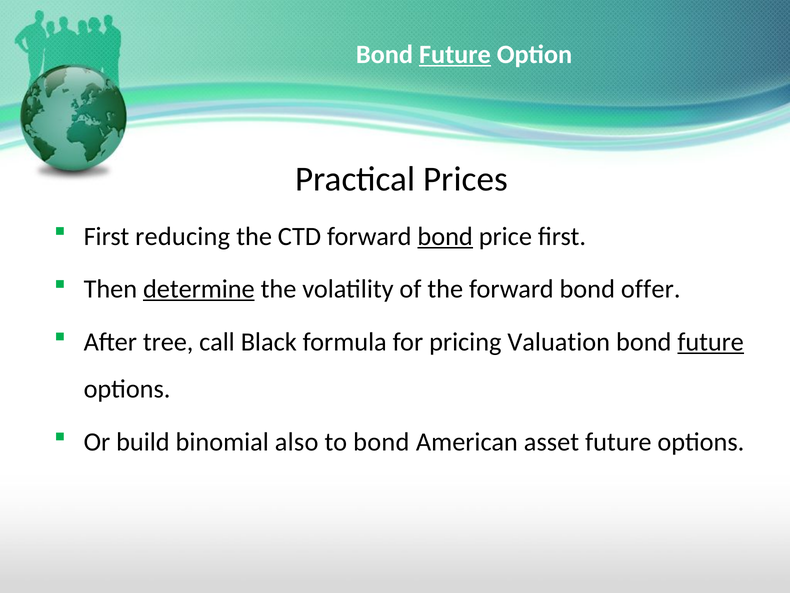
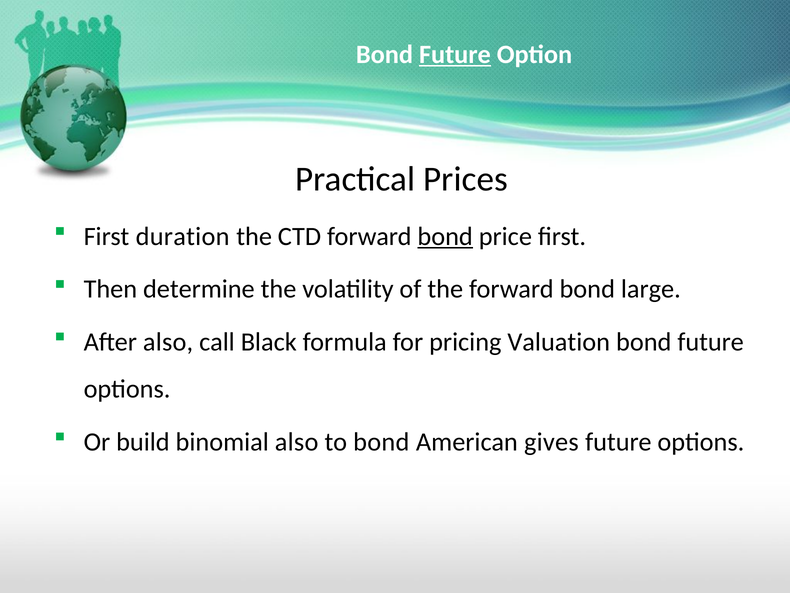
reducing: reducing -> duration (183, 236)
determine underline: present -> none (199, 289)
offer: offer -> large (651, 289)
After tree: tree -> also (168, 342)
future underline: present -> none (711, 342)
asset: asset -> gives (551, 442)
